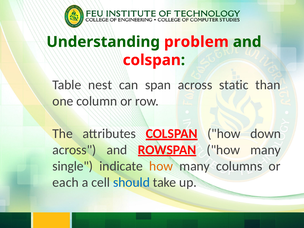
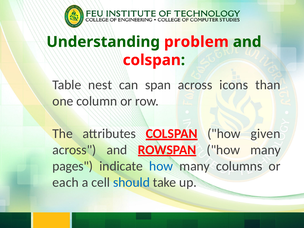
static: static -> icons (234, 85)
down: down -> given (265, 134)
single: single -> pages (73, 166)
how colour: orange -> blue (161, 166)
